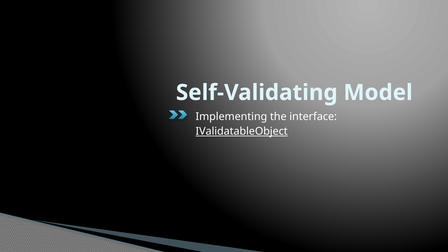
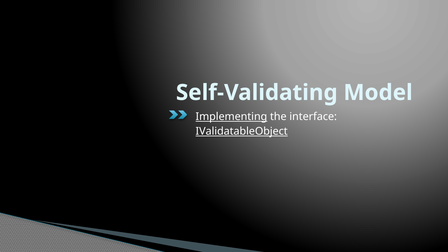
Implementing underline: none -> present (231, 117)
